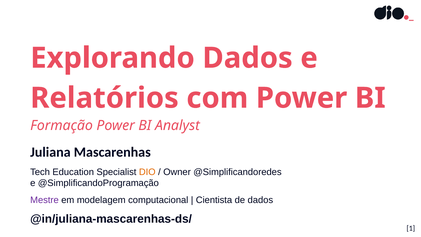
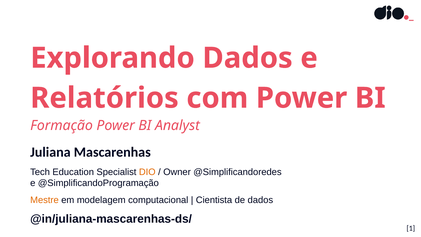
Mestre colour: purple -> orange (44, 200)
